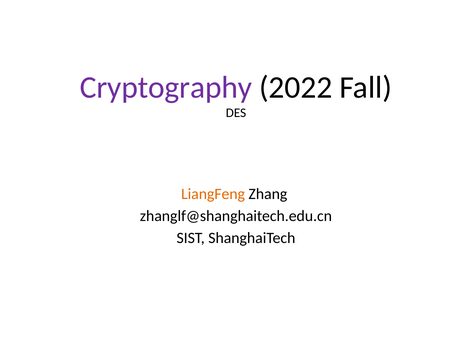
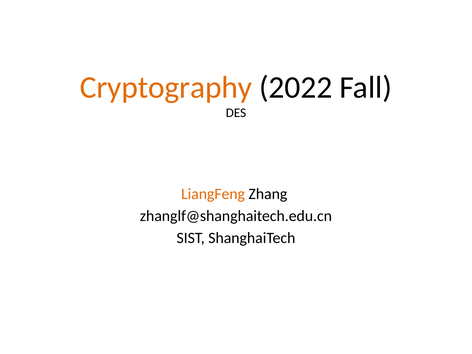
Cryptography colour: purple -> orange (166, 87)
